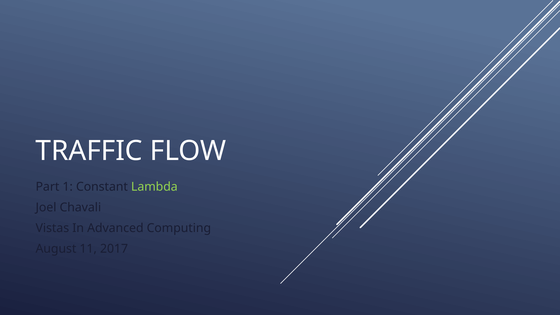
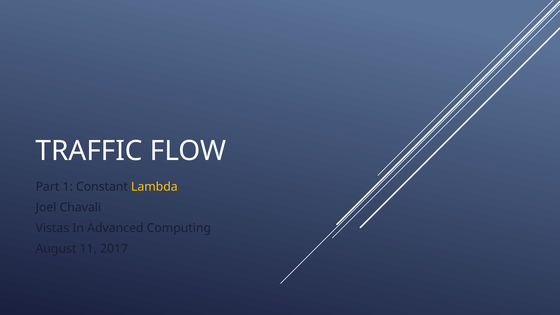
Lambda colour: light green -> yellow (154, 187)
